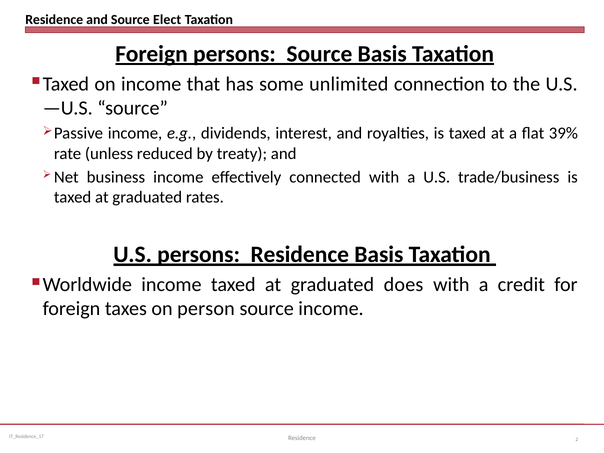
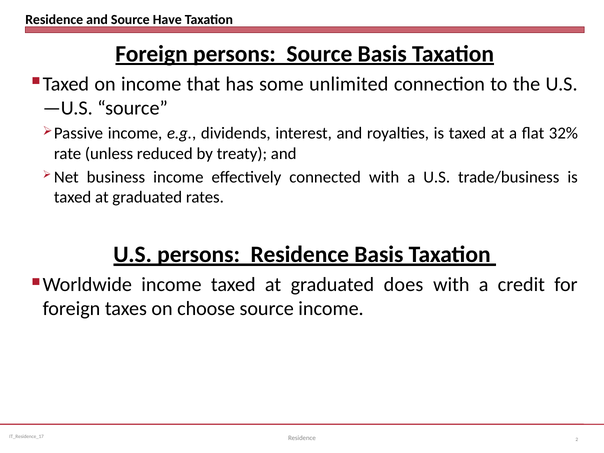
Elect: Elect -> Have (167, 20)
39%: 39% -> 32% (563, 133)
person: person -> choose (206, 309)
